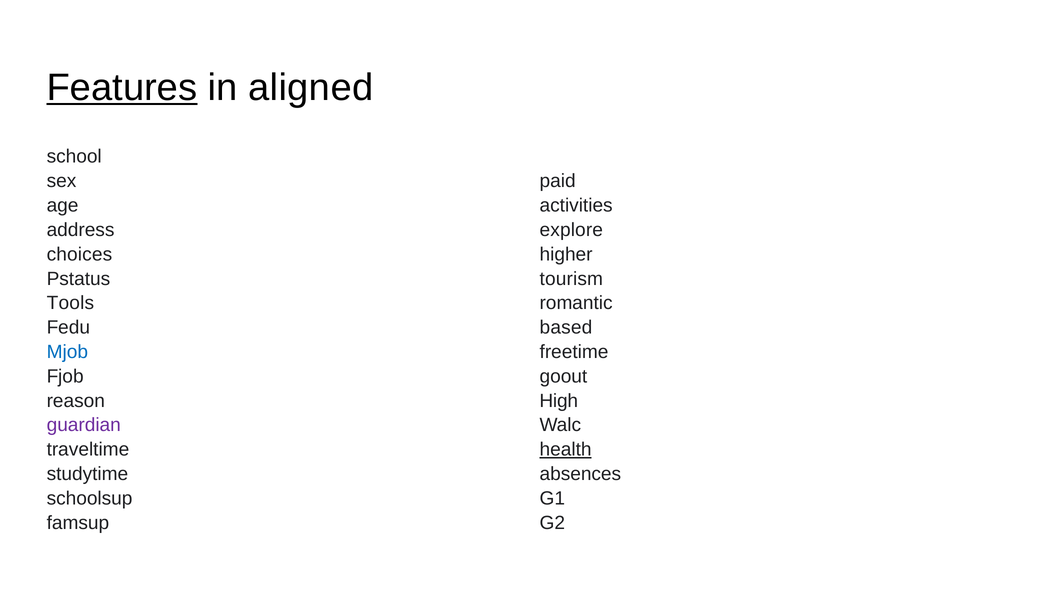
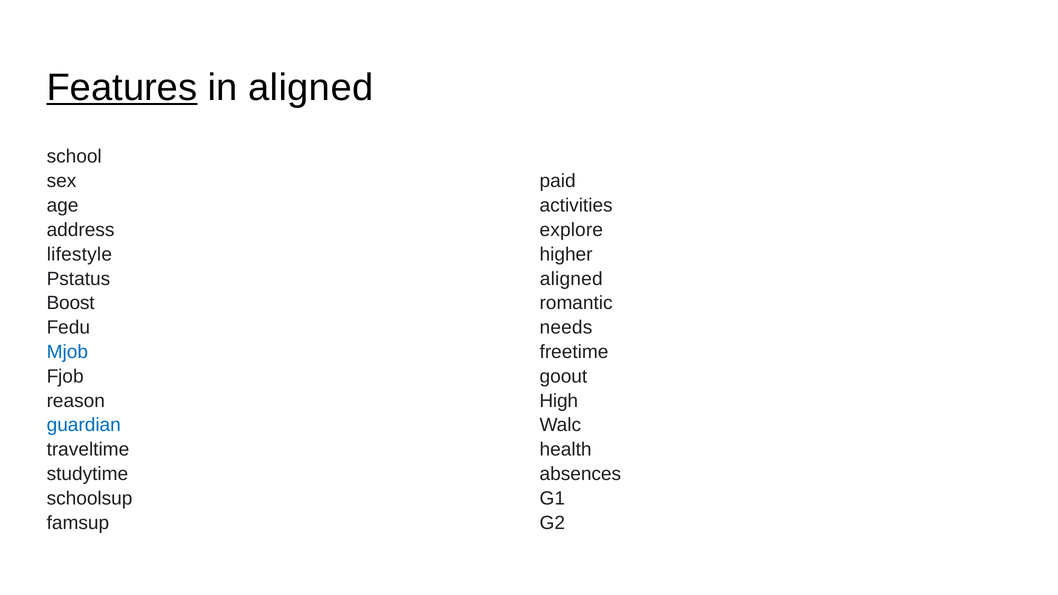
choices: choices -> lifestyle (79, 254)
tourism: tourism -> aligned (571, 279)
Tools: Tools -> Boost (71, 303)
based: based -> needs (566, 328)
guardian colour: purple -> blue (84, 425)
health underline: present -> none (566, 450)
